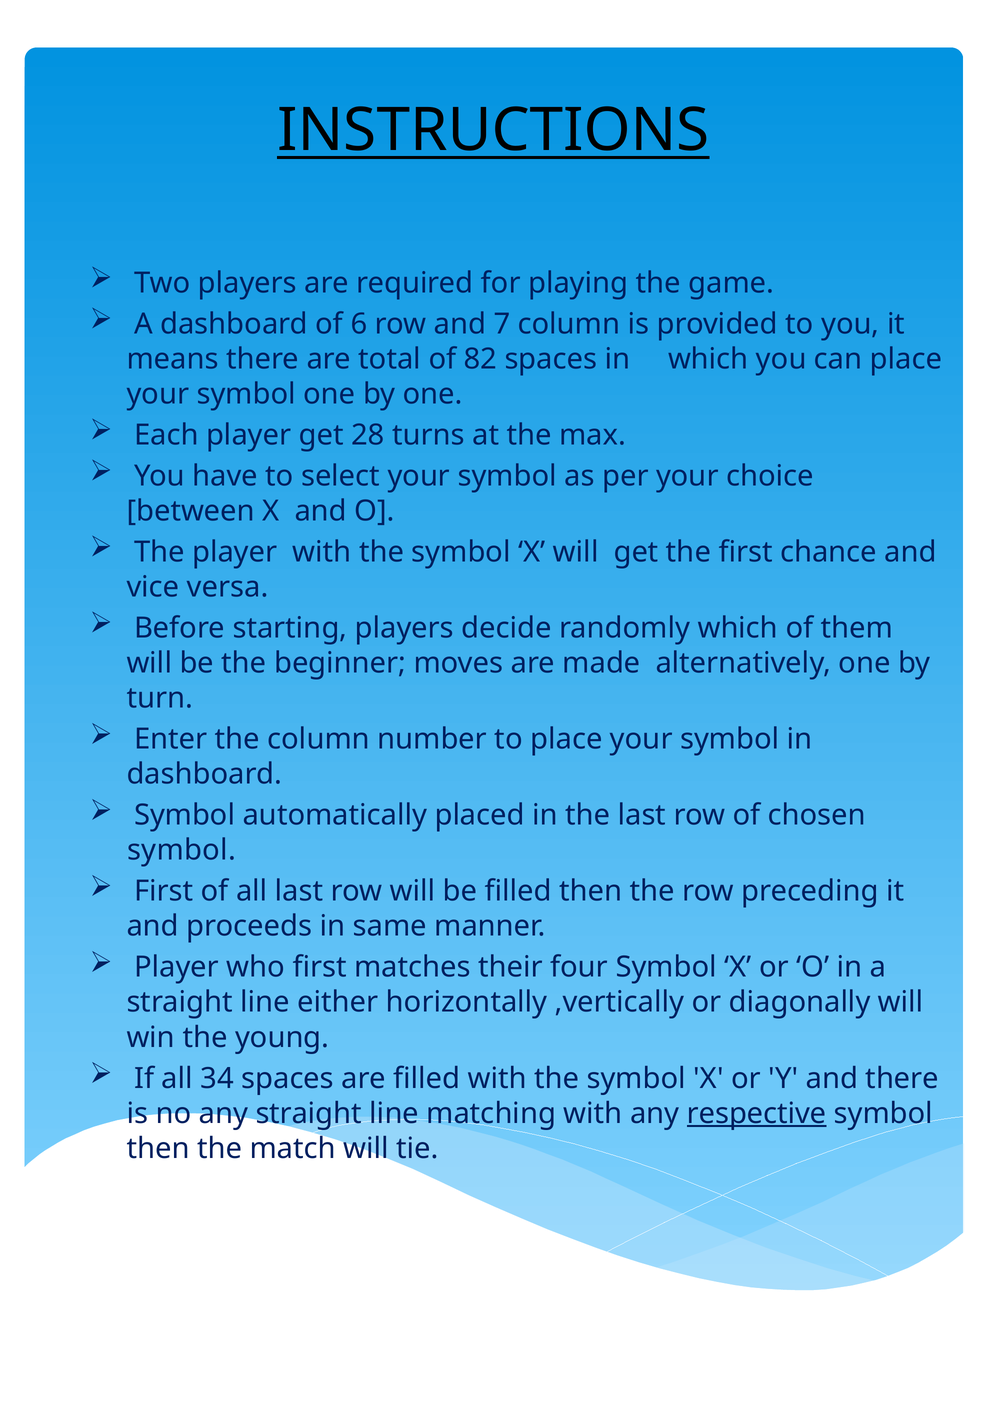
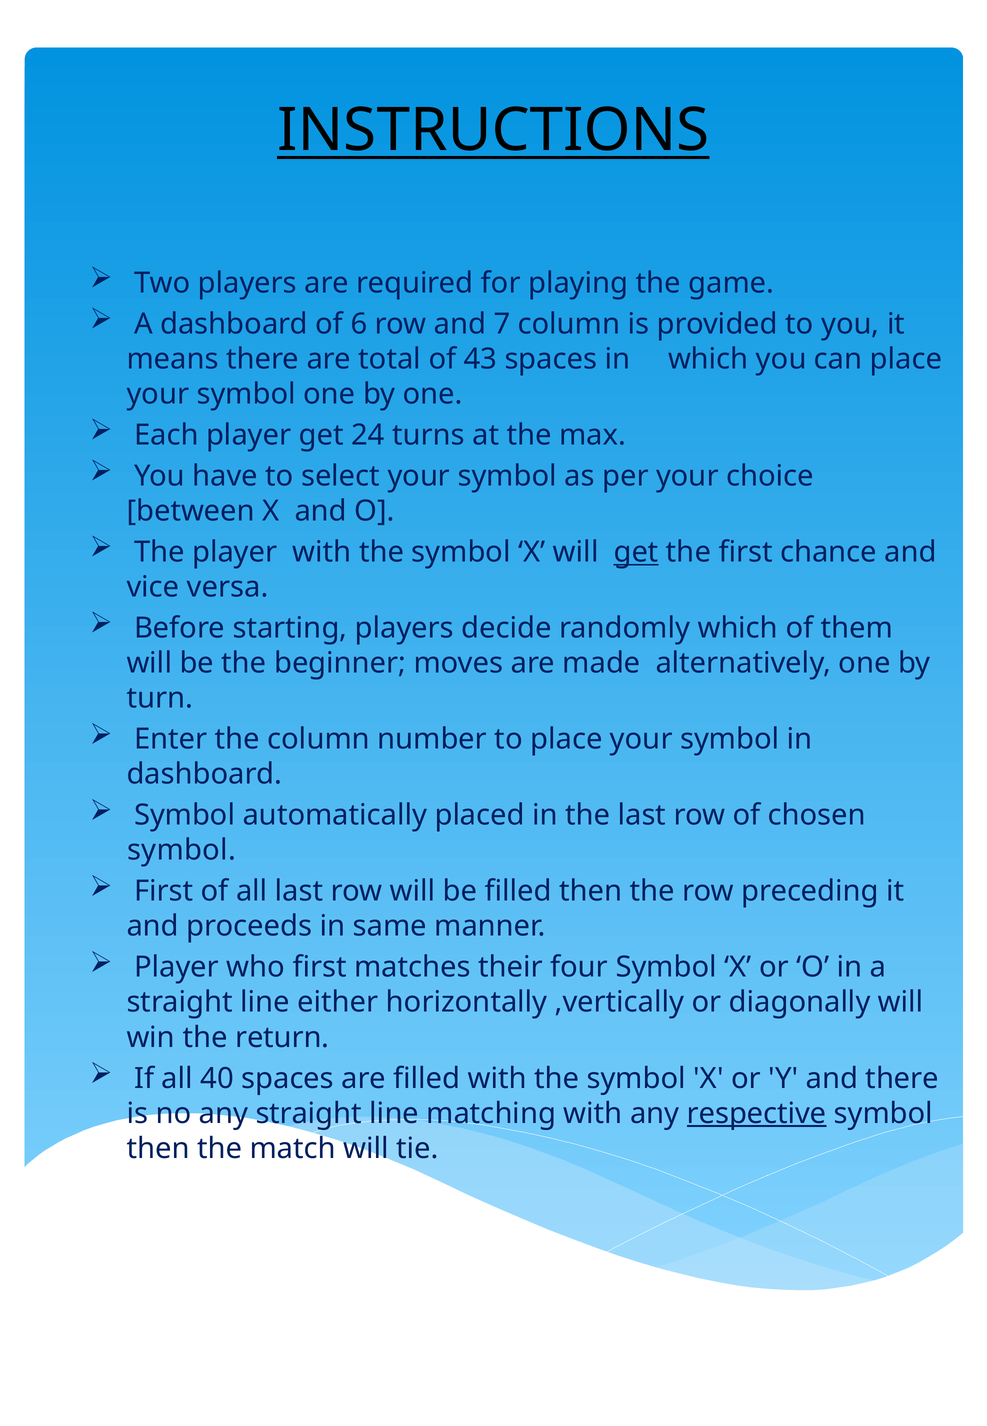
82: 82 -> 43 (480, 359)
28: 28 -> 24 (368, 435)
get underline: none -> present (636, 552)
young: young -> return (282, 1037)
34: 34 -> 40 (217, 1078)
